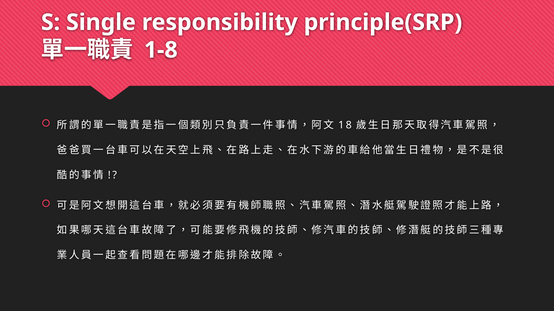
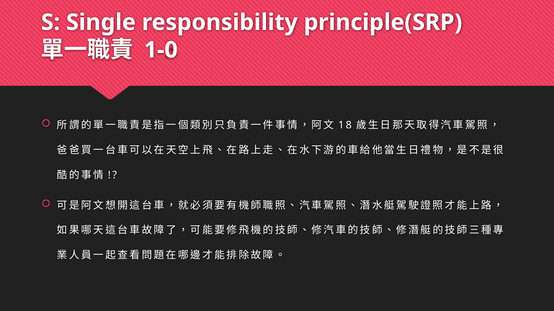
1-8: 1-8 -> 1-0 (161, 50)
